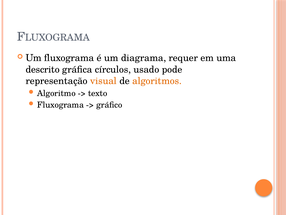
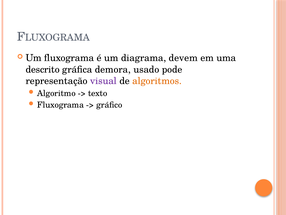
requer: requer -> devem (183, 58)
círculos: círculos -> demora (113, 69)
visual colour: orange -> purple (103, 81)
